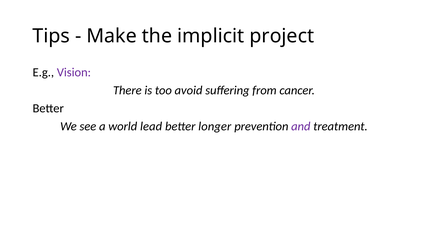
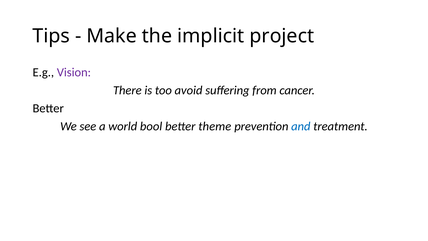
lead: lead -> bool (151, 126)
longer: longer -> theme (215, 126)
and colour: purple -> blue (301, 126)
